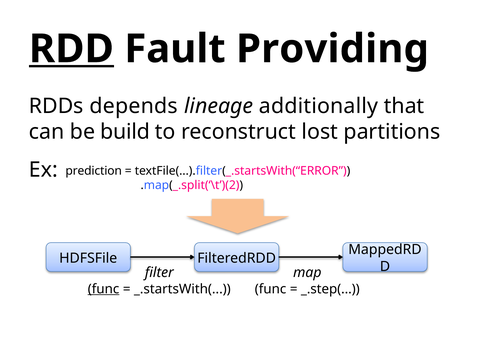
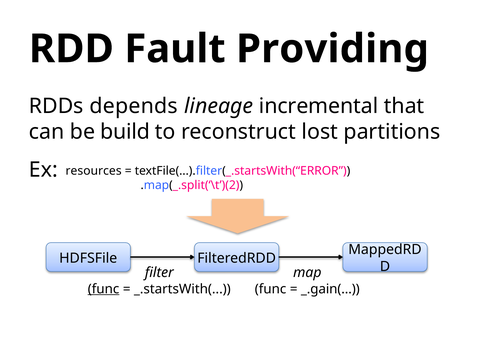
RDD underline: present -> none (71, 49)
additionally: additionally -> incremental (319, 106)
prediction: prediction -> resources (94, 171)
_.step(: _.step( -> _.gain( (330, 289)
